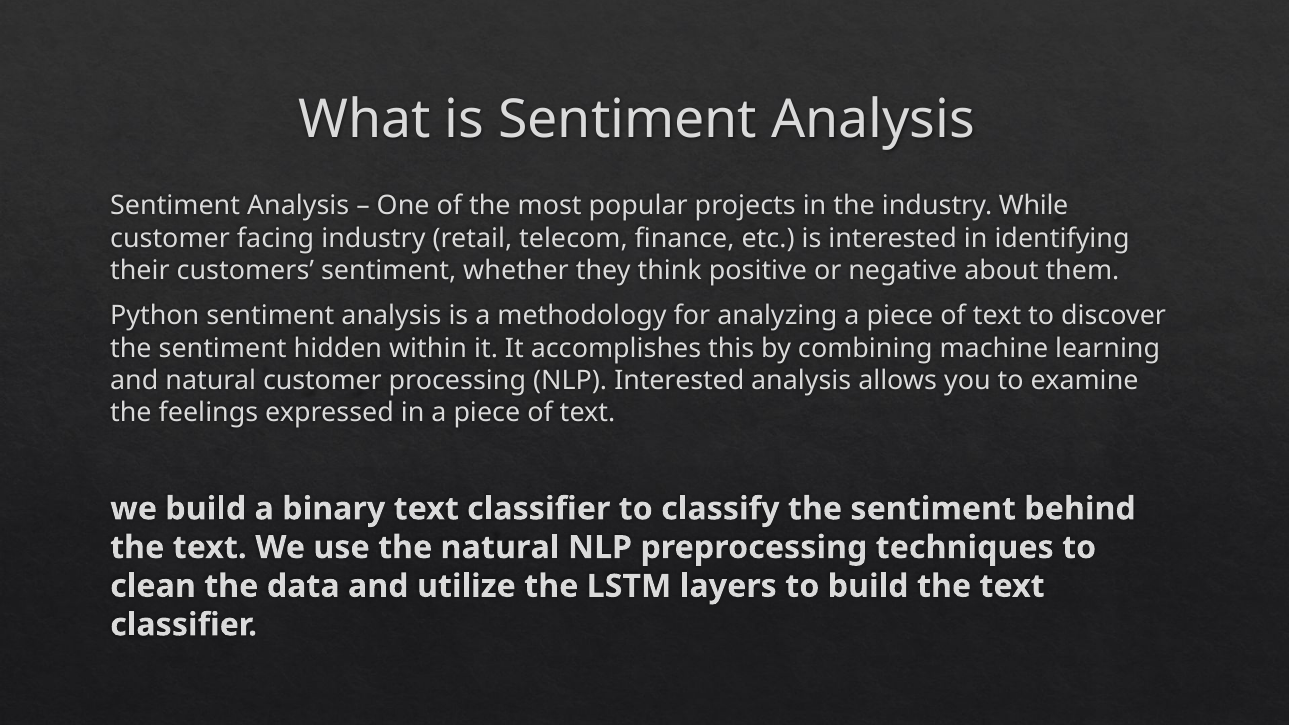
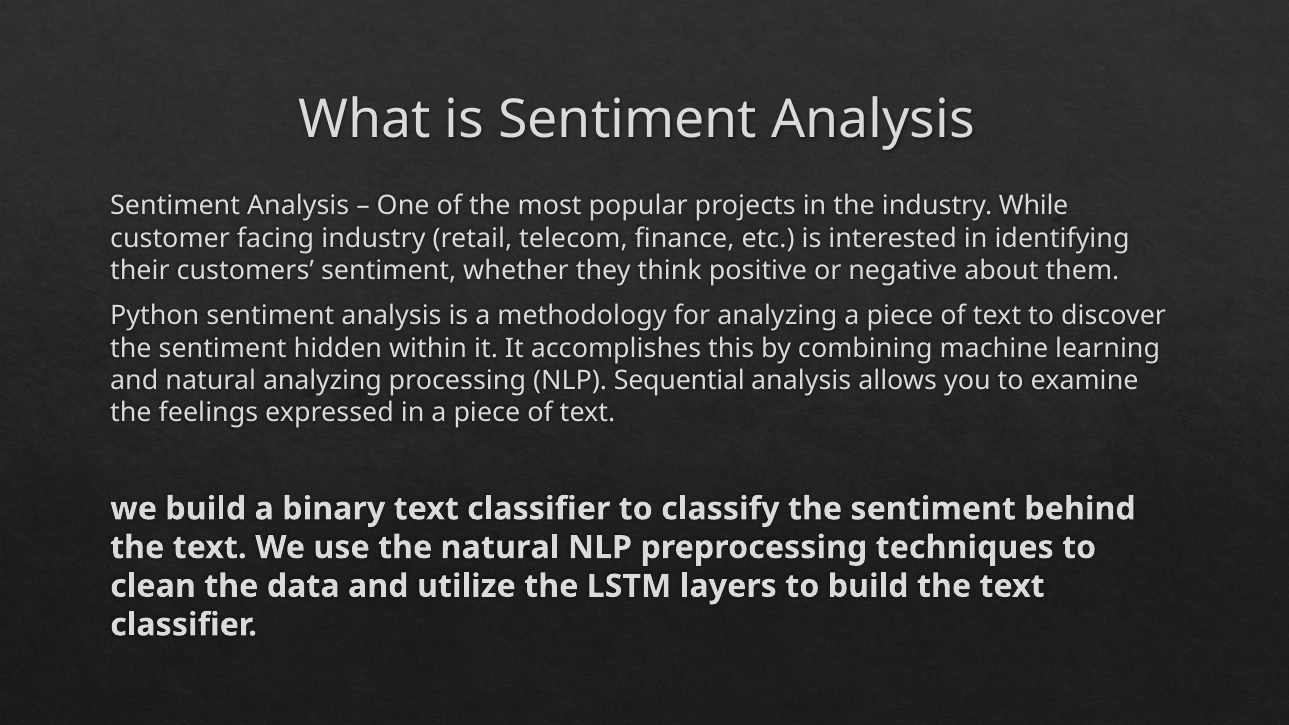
natural customer: customer -> analyzing (322, 381)
NLP Interested: Interested -> Sequential (679, 381)
